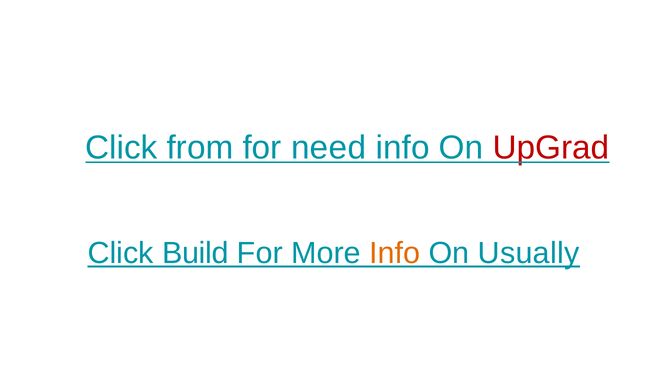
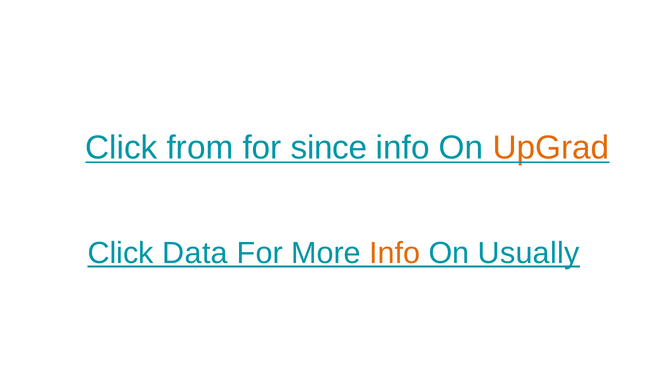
need: need -> since (329, 148)
UpGrad colour: red -> orange (551, 148)
Build: Build -> Data (195, 253)
